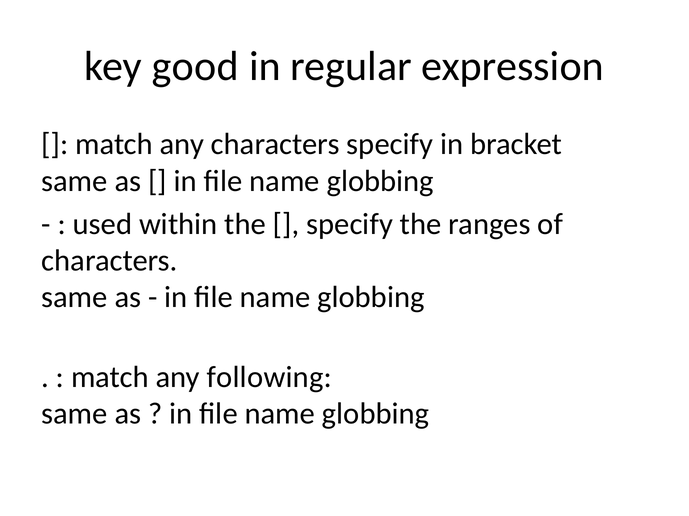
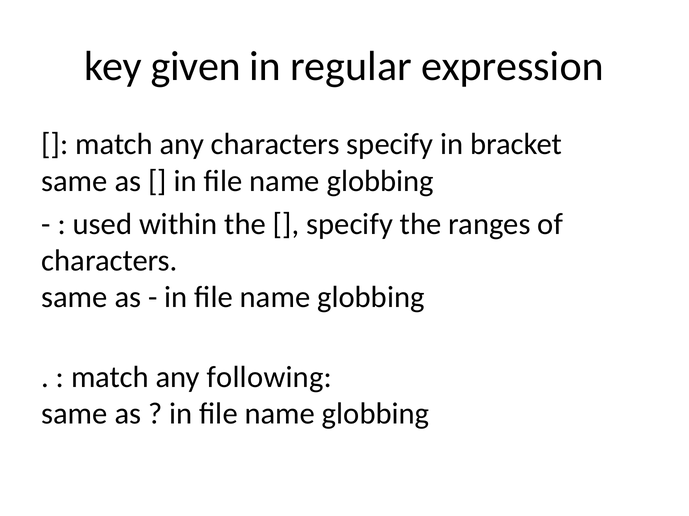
good: good -> given (196, 67)
